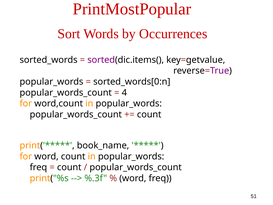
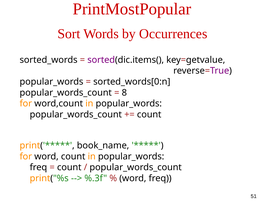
4: 4 -> 8 (124, 93)
